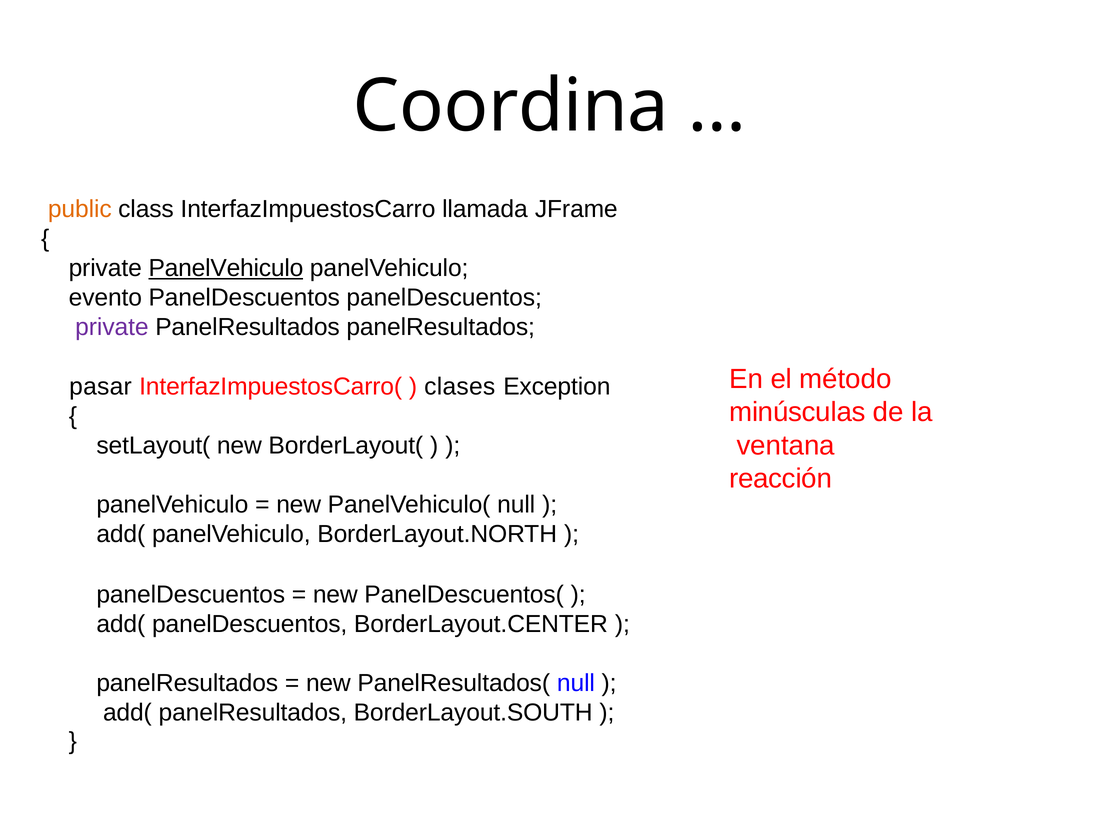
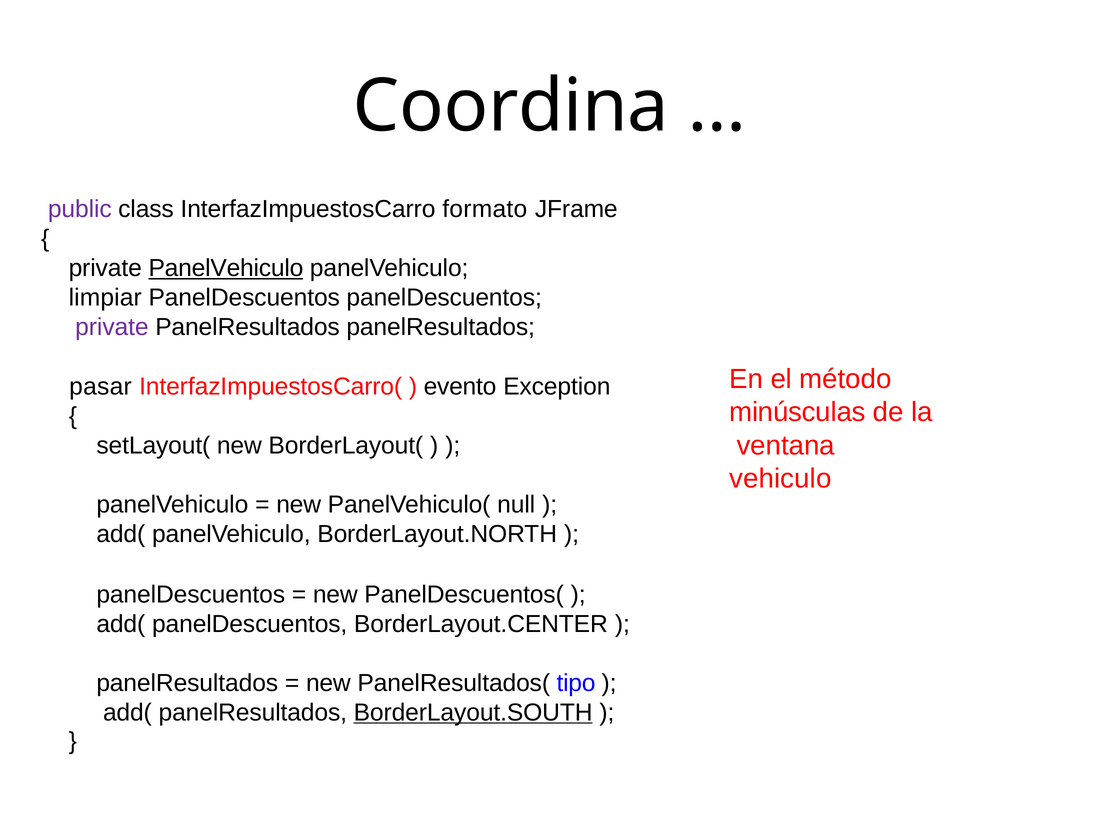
public colour: orange -> purple (80, 209)
llamada: llamada -> formato (485, 209)
evento: evento -> limpiar (105, 298)
clases: clases -> evento (460, 387)
reacción: reacción -> vehiculo (780, 479)
PanelResultados( null: null -> tipo (576, 684)
BorderLayout.SOUTH underline: none -> present (473, 713)
